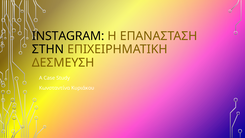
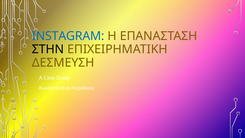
INSTAGRAM colour: black -> blue (68, 36)
